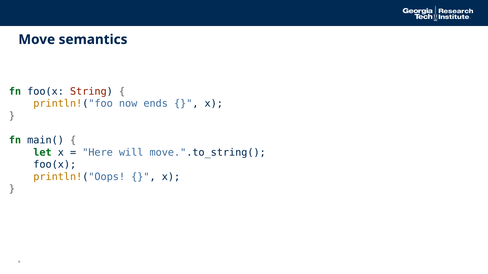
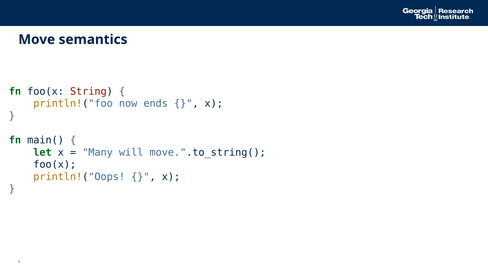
Here: Here -> Many (98, 153)
